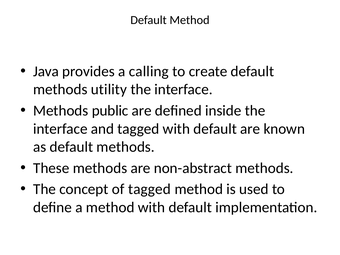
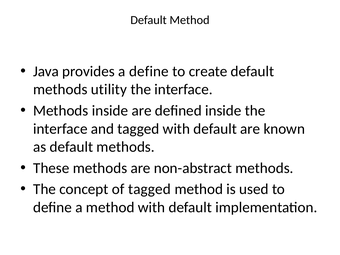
a calling: calling -> define (149, 71)
Methods public: public -> inside (110, 111)
